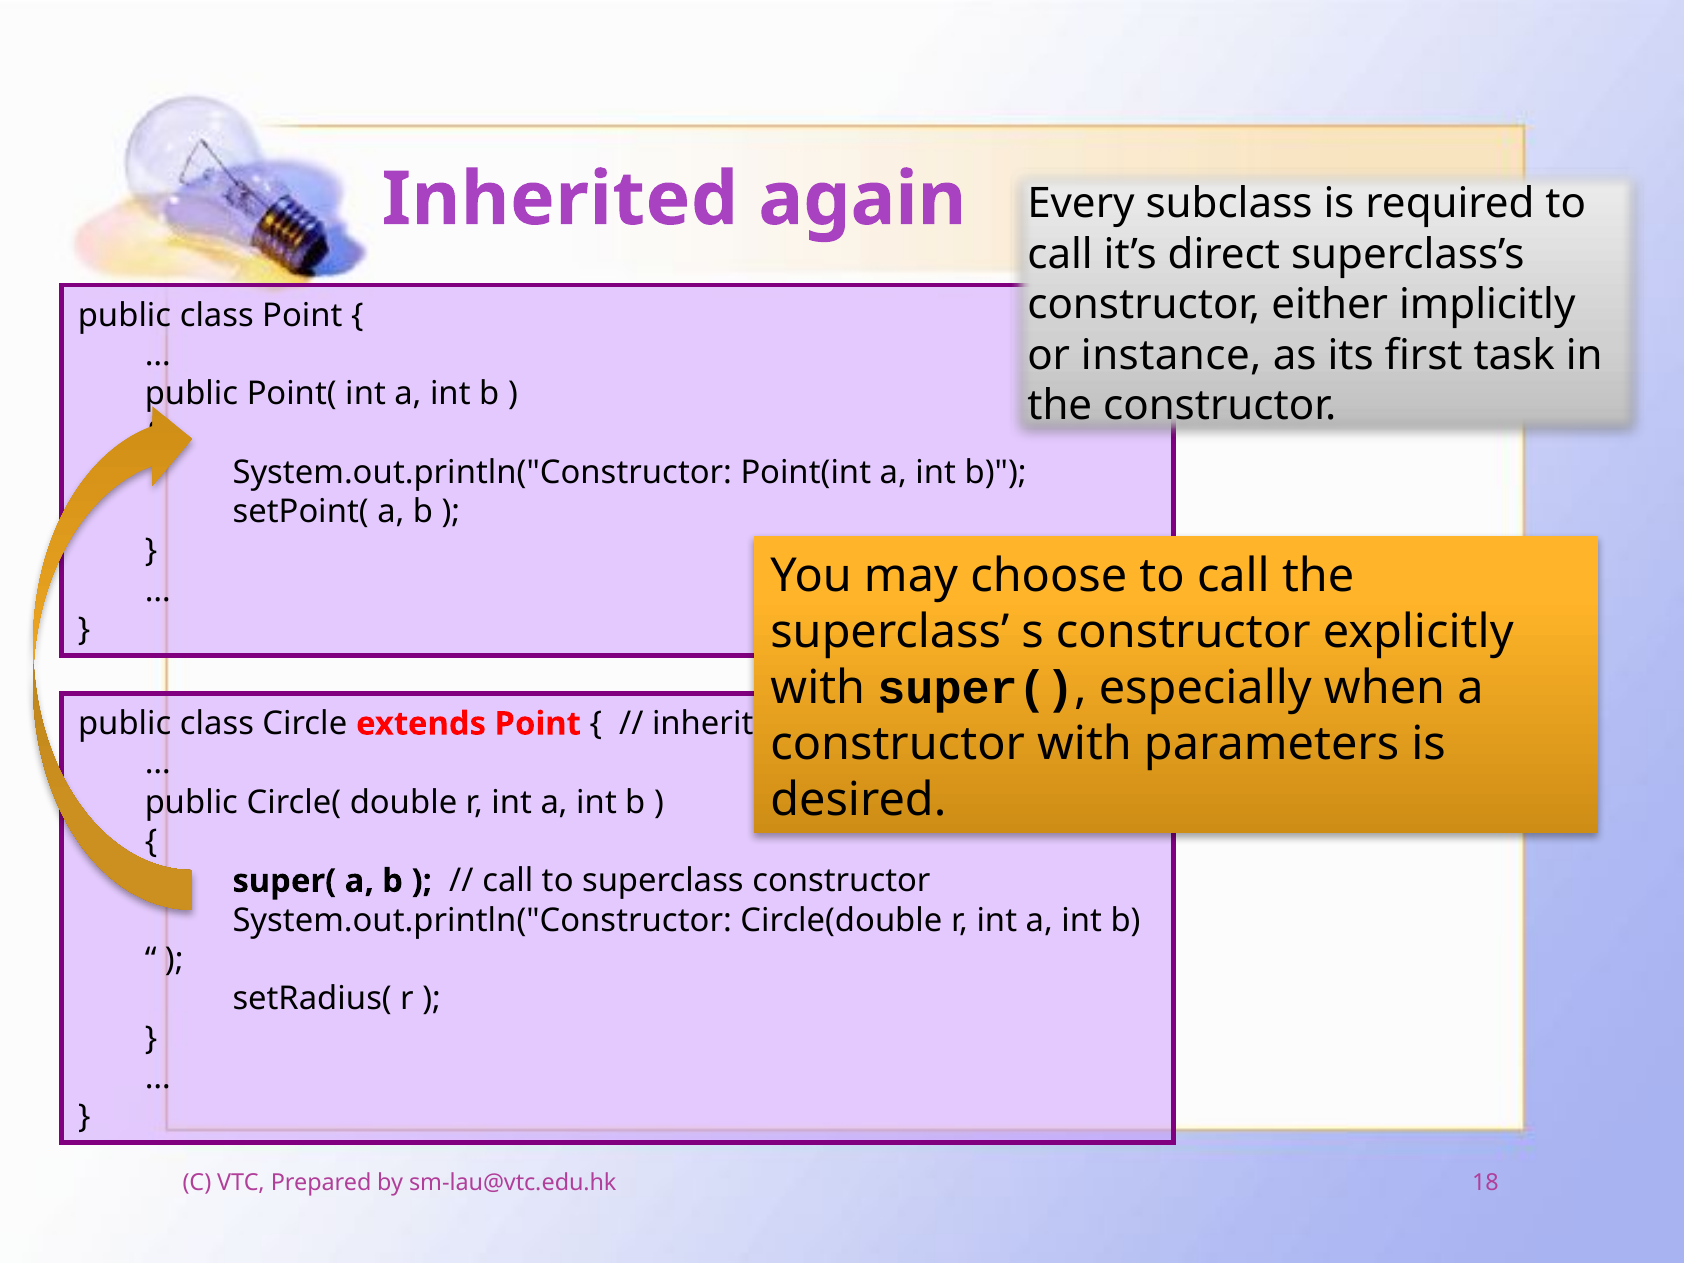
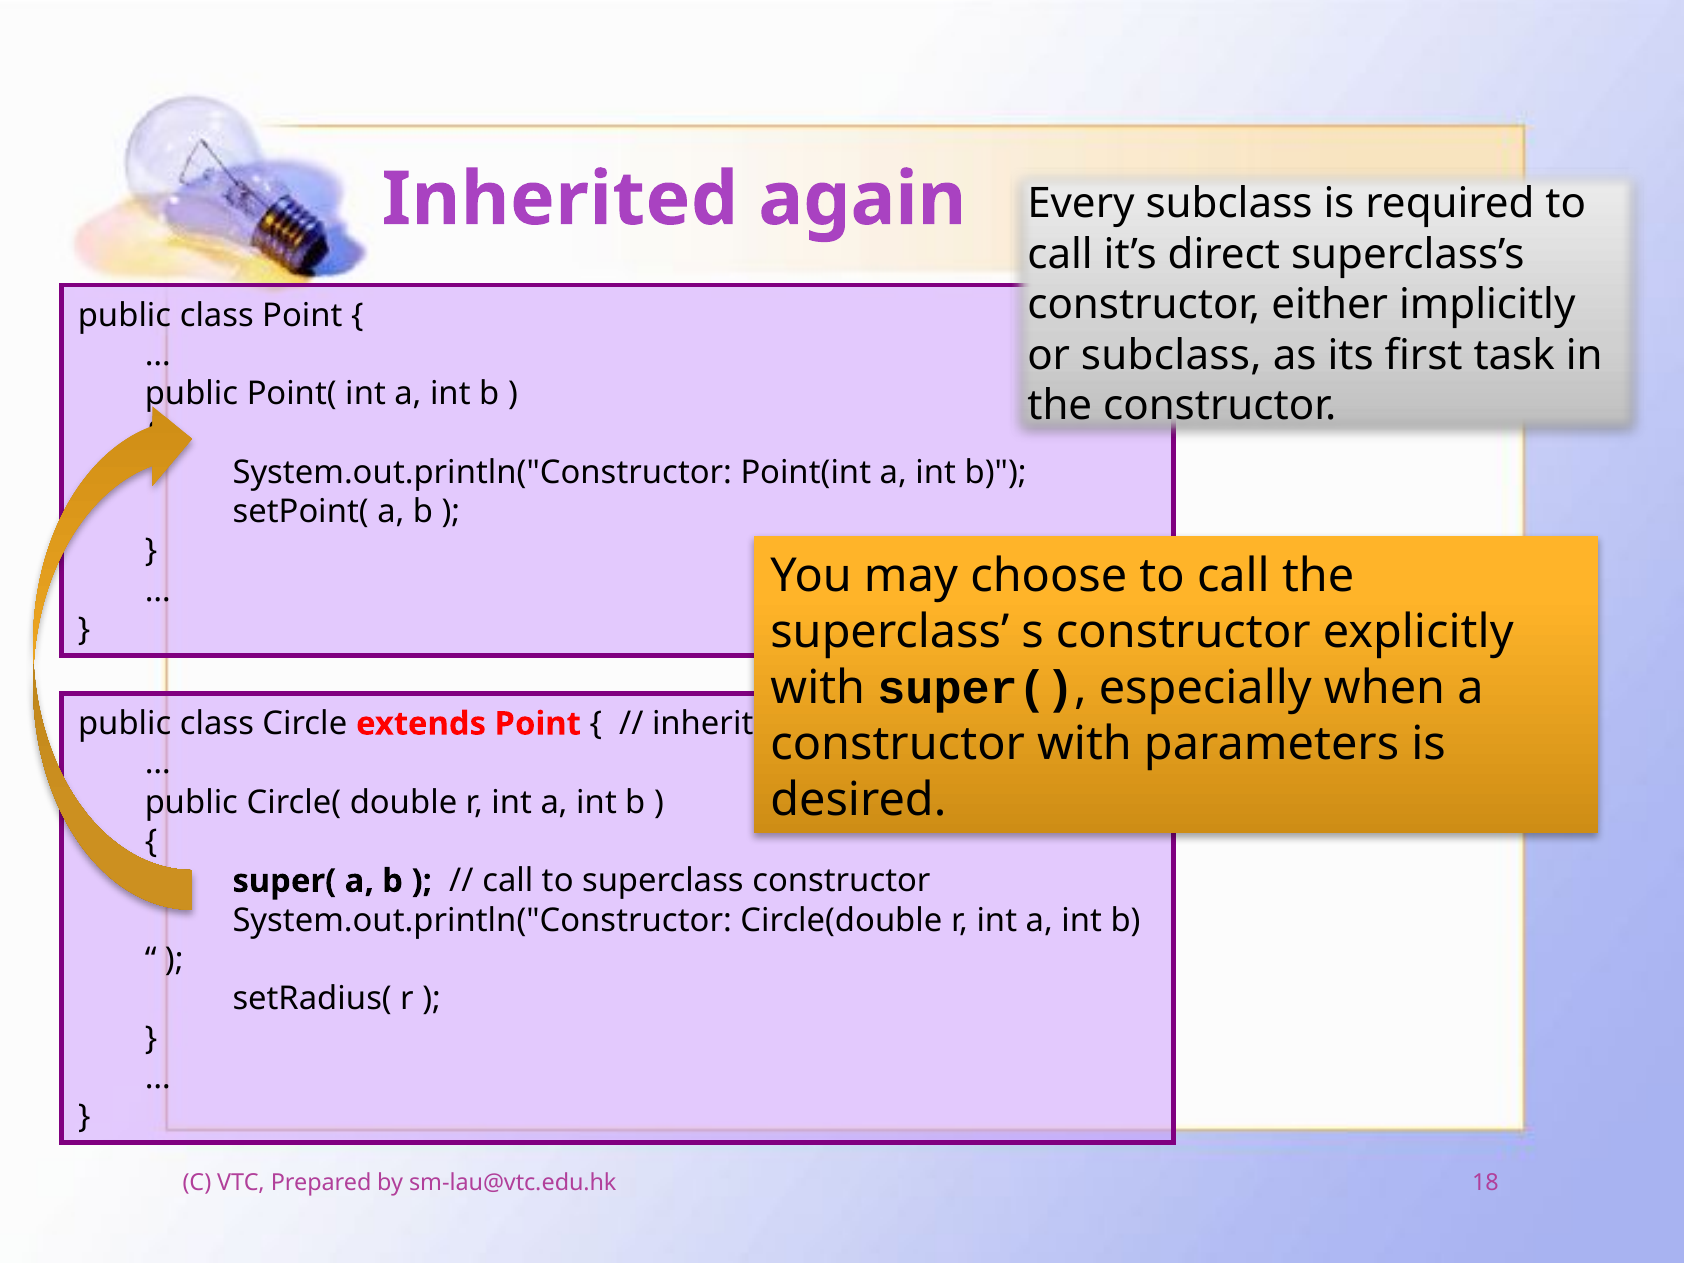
or instance: instance -> subclass (1171, 355)
